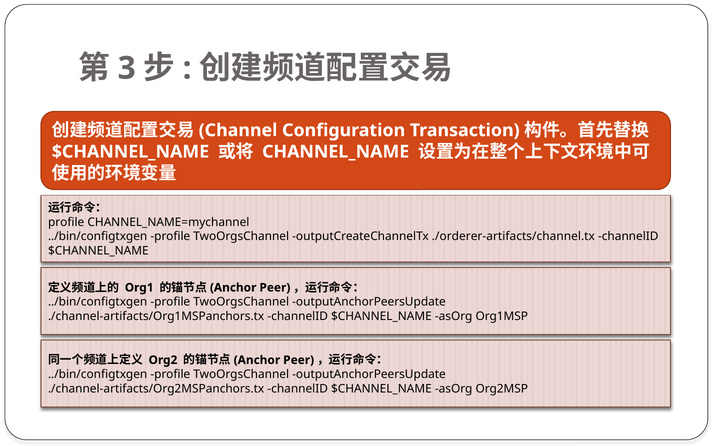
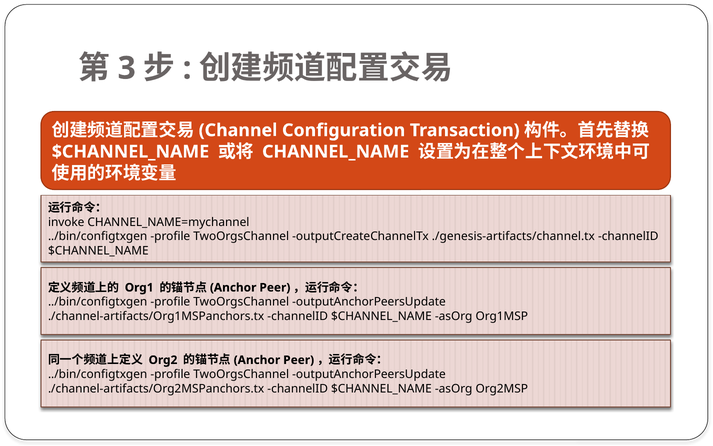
profile: profile -> invoke (66, 222)
./orderer-artifacts/channel.tx: ./orderer-artifacts/channel.tx -> ./genesis-artifacts/channel.tx (513, 236)
